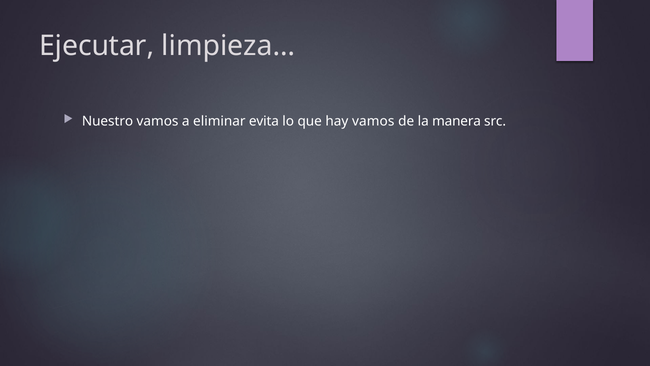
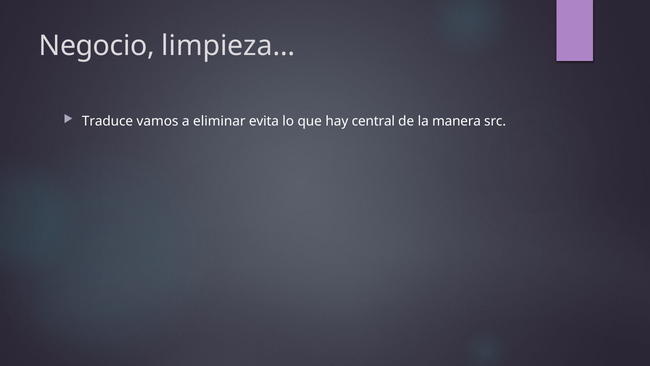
Ejecutar: Ejecutar -> Negocio (97, 46)
Nuestro: Nuestro -> Traduce (108, 121)
hay vamos: vamos -> central (373, 121)
